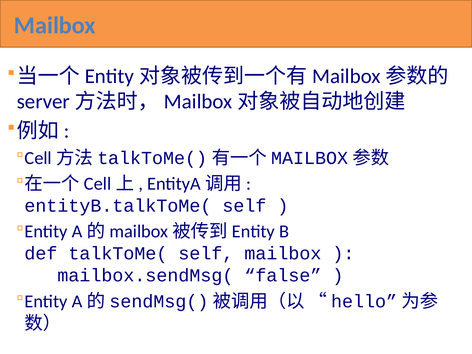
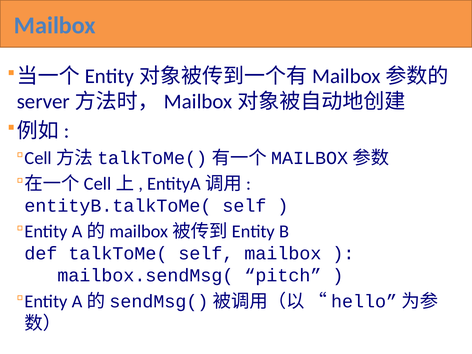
false: false -> pitch (283, 276)
